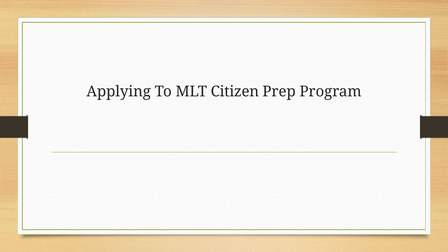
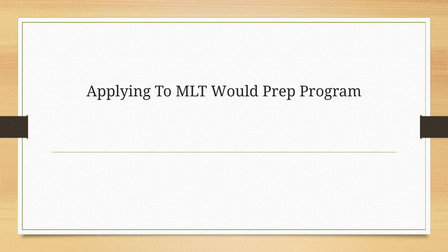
Citizen: Citizen -> Would (235, 91)
